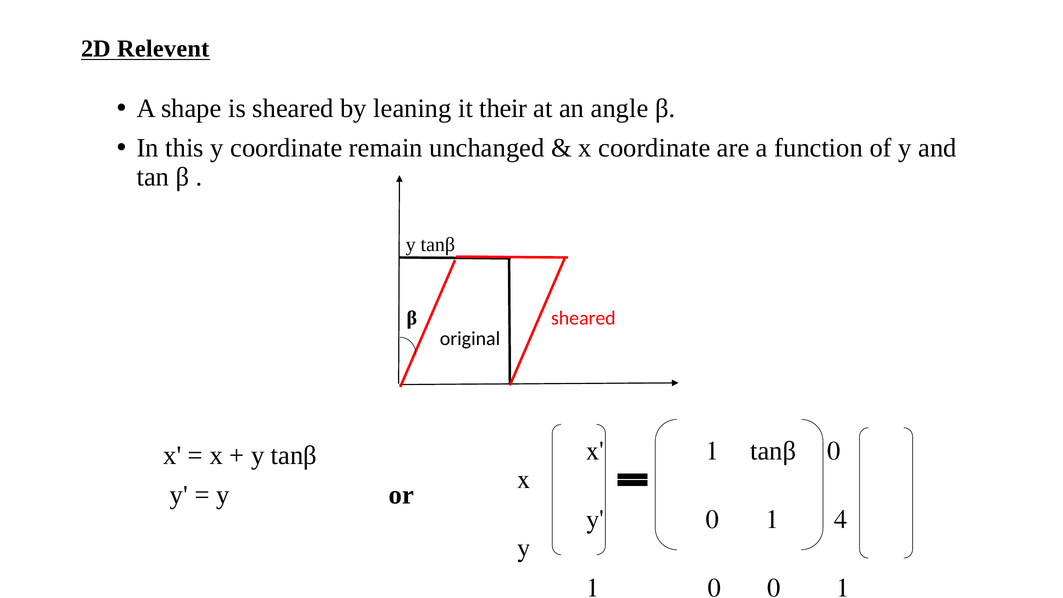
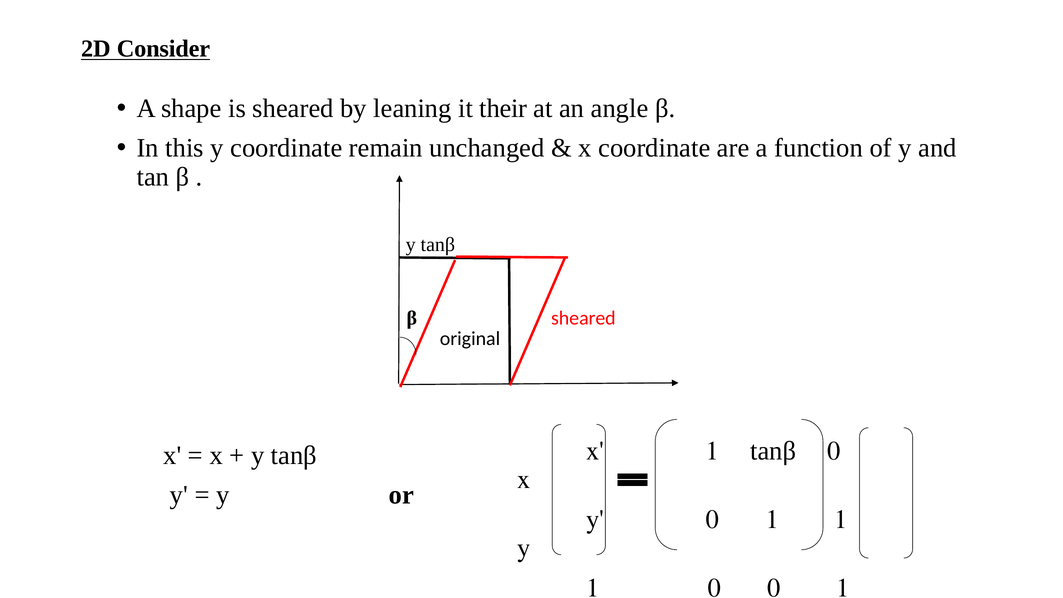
Relevent: Relevent -> Consider (163, 49)
y 0 1 4: 4 -> 1 (841, 519)
